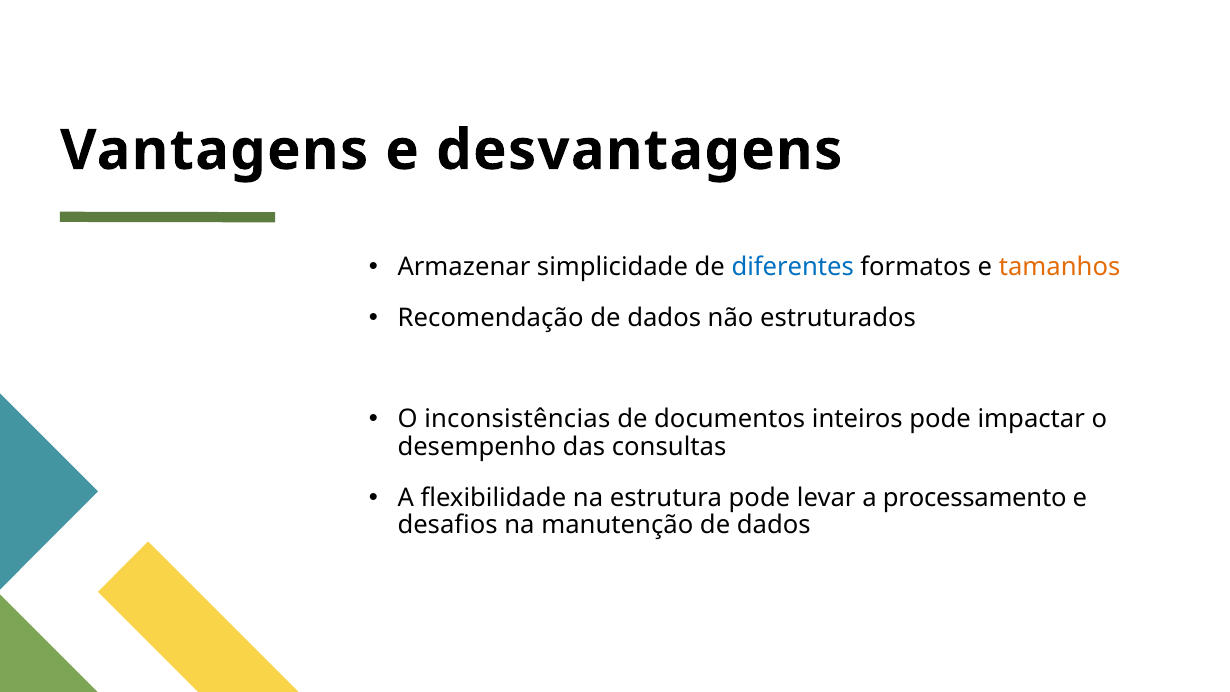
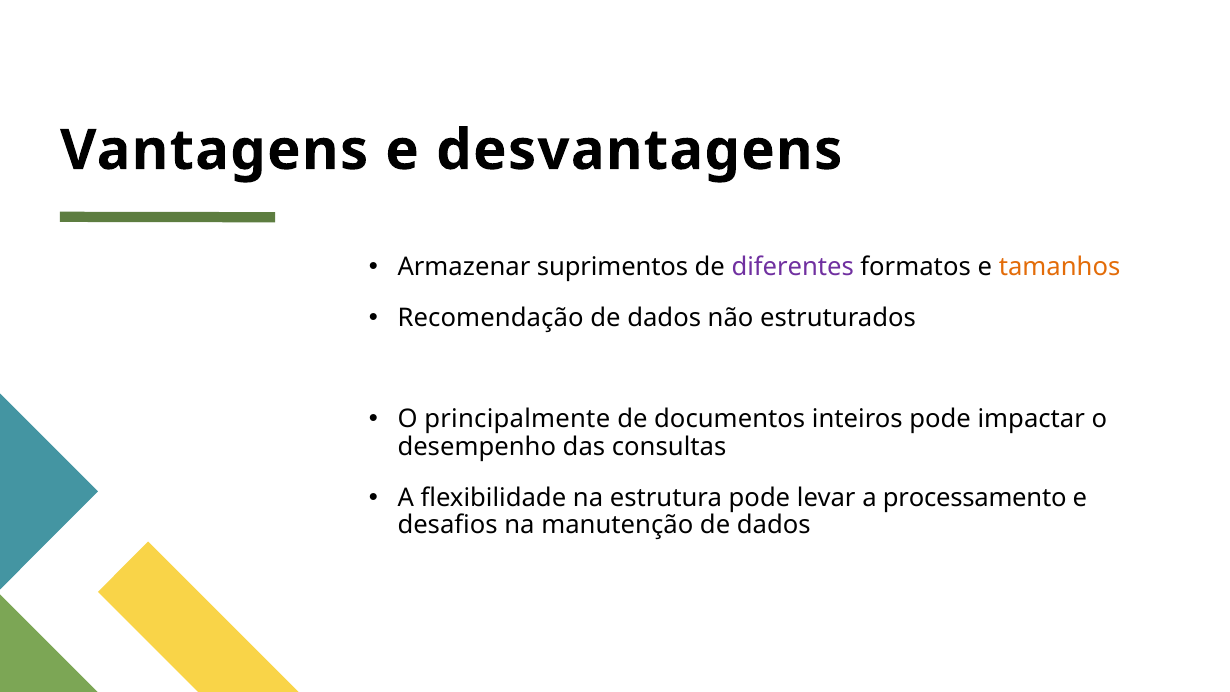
simplicidade: simplicidade -> suprimentos (613, 267)
diferentes colour: blue -> purple (793, 267)
inconsistências: inconsistências -> principalmente (517, 419)
